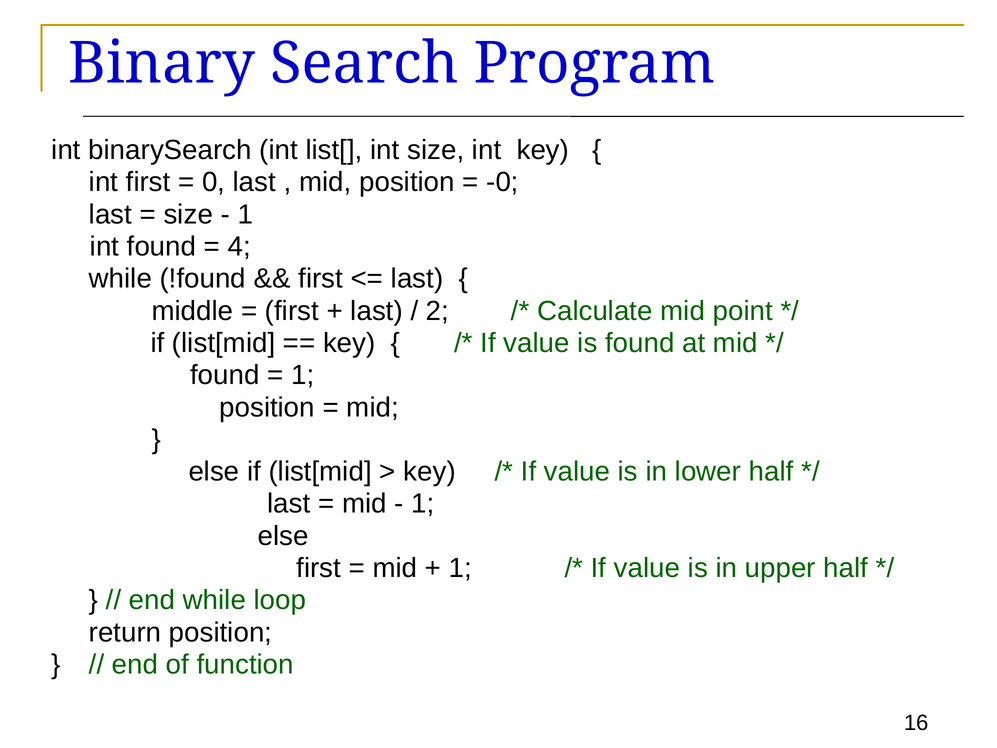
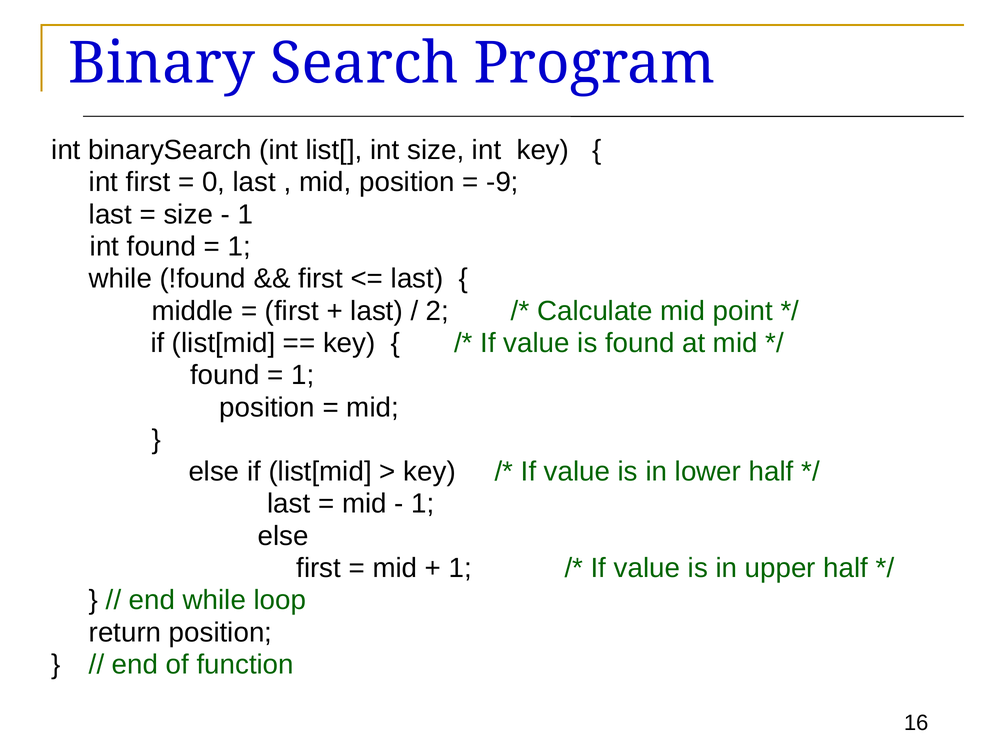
-0: -0 -> -9 (502, 182)
4: 4 -> 1 (239, 247)
